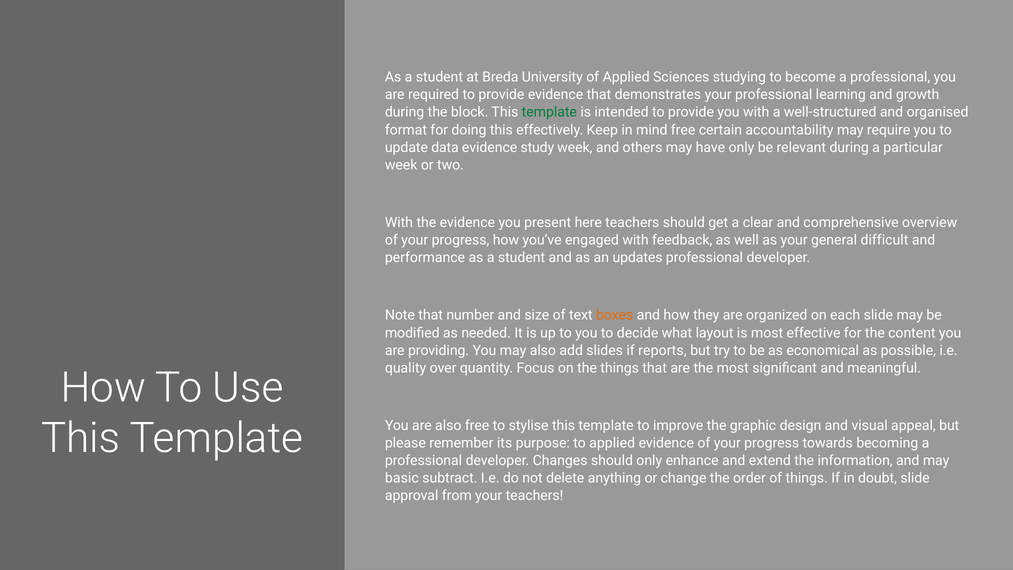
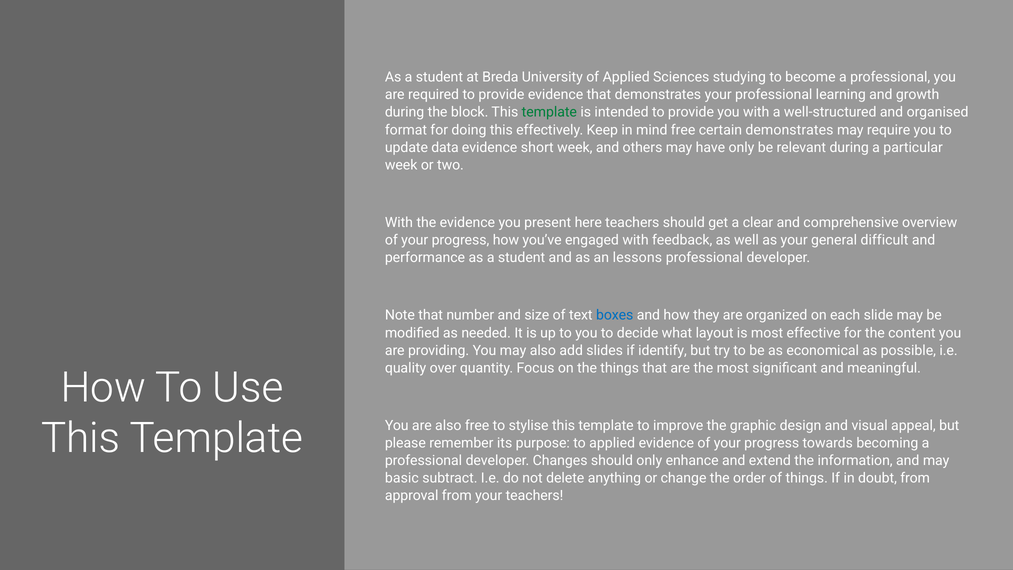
certain accountability: accountability -> demonstrates (789, 130)
study: study -> short (537, 147)
updates: updates -> lessons (637, 258)
boxes colour: orange -> blue (615, 315)
reports: reports -> identify (662, 350)
doubt slide: slide -> from (915, 478)
